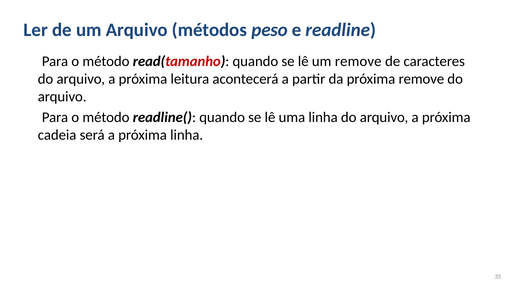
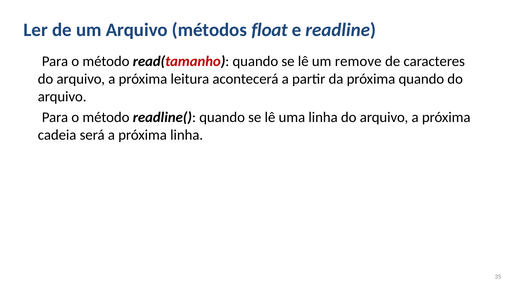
peso: peso -> float (270, 30)
próxima remove: remove -> quando (421, 79)
